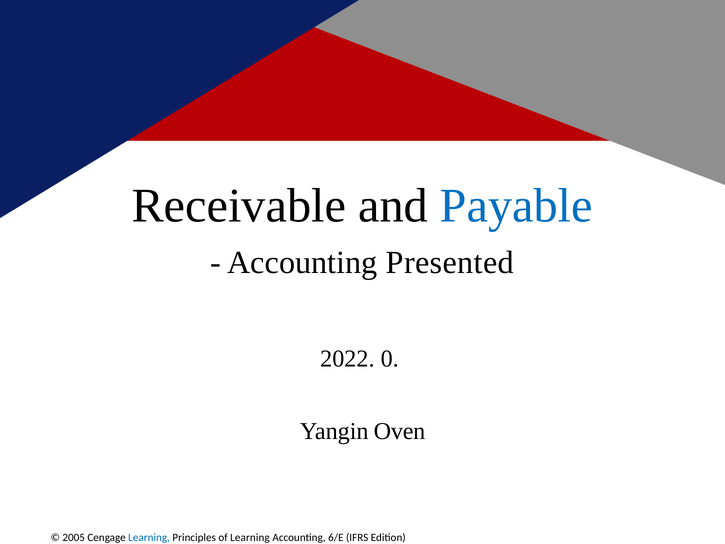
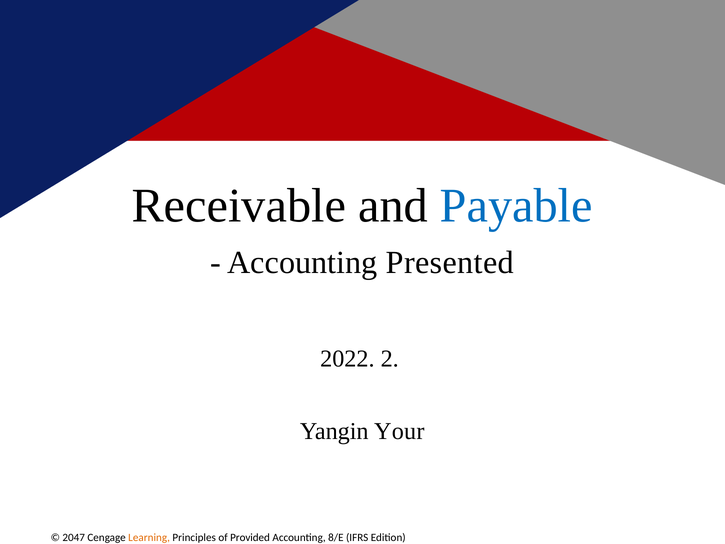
0: 0 -> 2 (390, 359)
Oven: Oven -> Your (399, 431)
2005: 2005 -> 2047 (74, 537)
Learning colour: blue -> orange (149, 537)
of Learning: Learning -> Provided (250, 537)
6/E: 6/E -> 8/E (336, 537)
